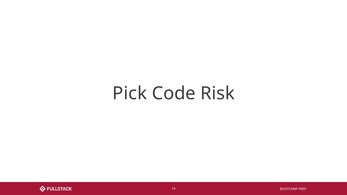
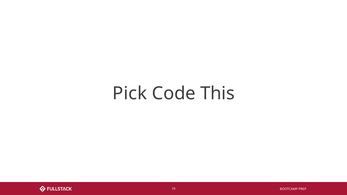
Risk: Risk -> This (218, 93)
